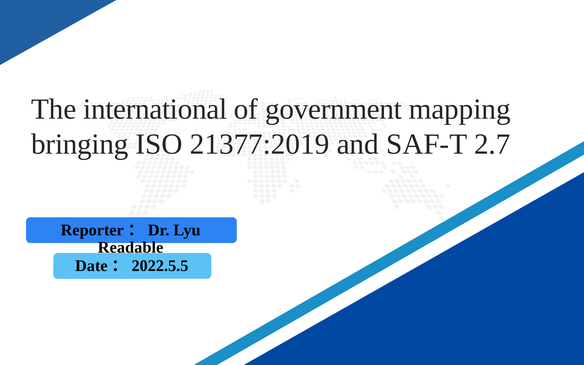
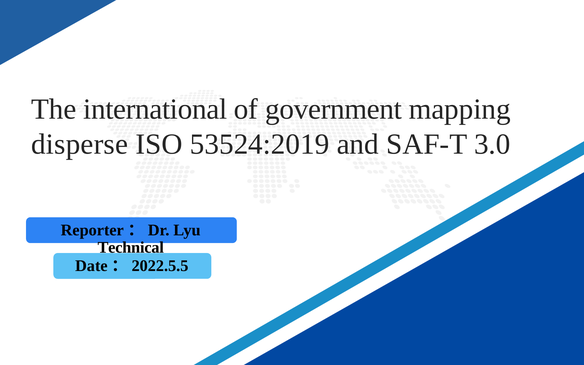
bringing: bringing -> disperse (80, 144)
21377:2019: 21377:2019 -> 53524:2019 (260, 144)
2.7: 2.7 -> 3.0 (492, 144)
Readable: Readable -> Technical (131, 248)
